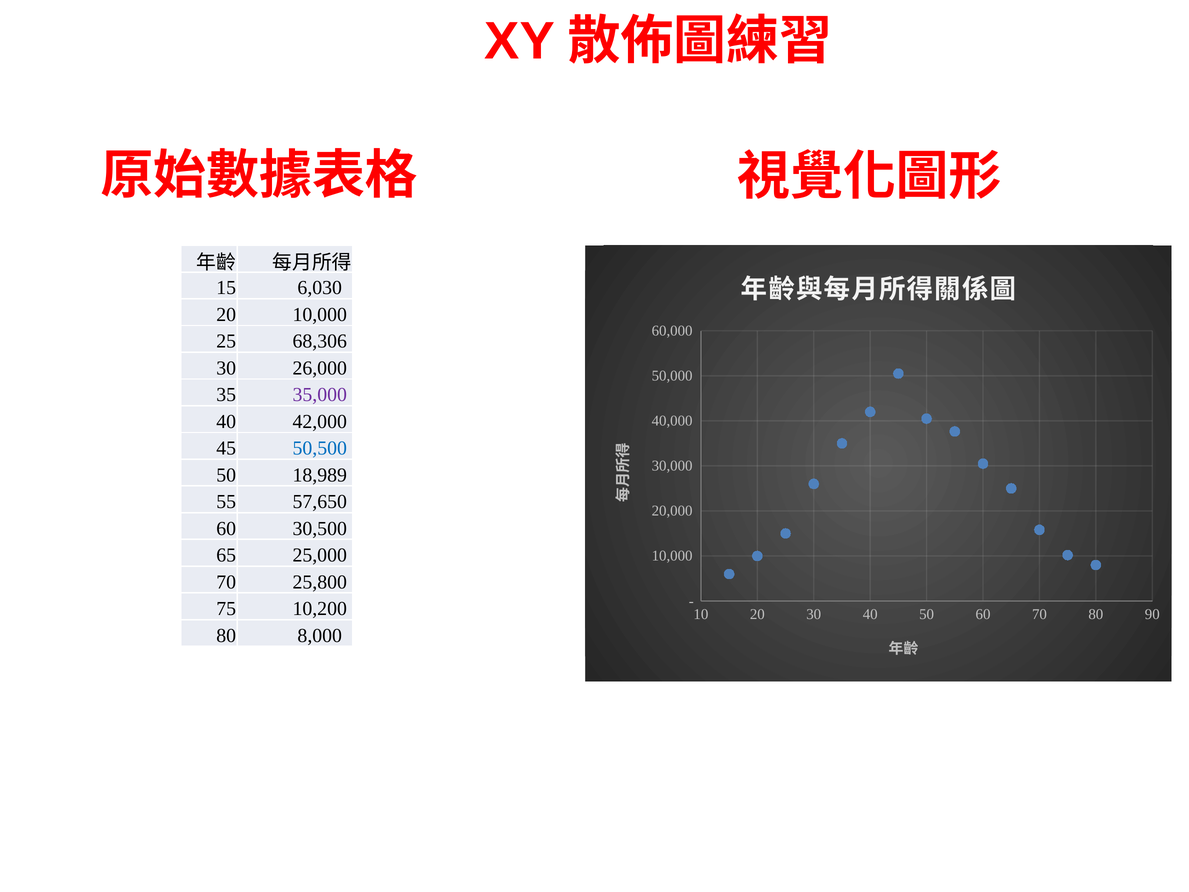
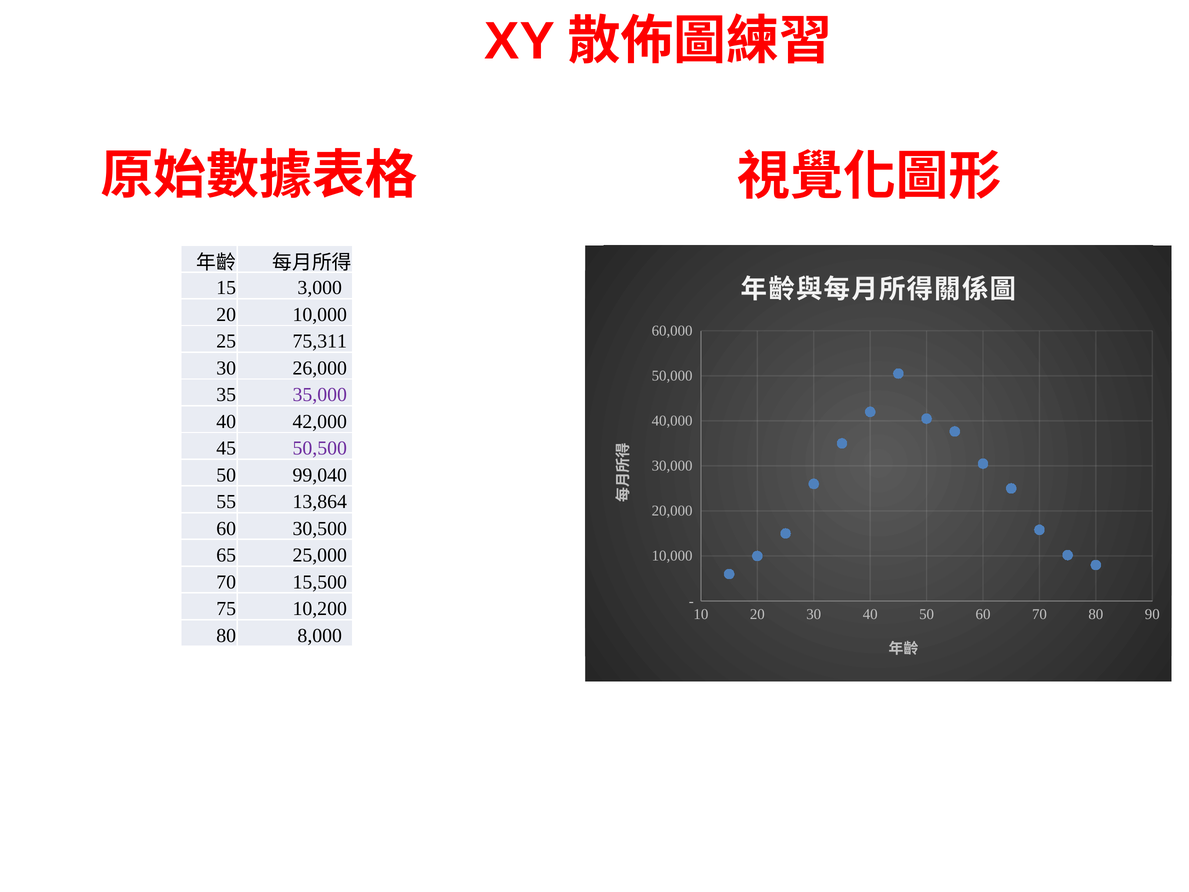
6,030: 6,030 -> 3,000 (320, 288)
68,306: 68,306 -> 75,311 (320, 341)
50,500 colour: blue -> purple (320, 448)
18,989: 18,989 -> 99,040 (320, 475)
57,650: 57,650 -> 13,864 (320, 502)
25,800: 25,800 -> 15,500 (320, 582)
